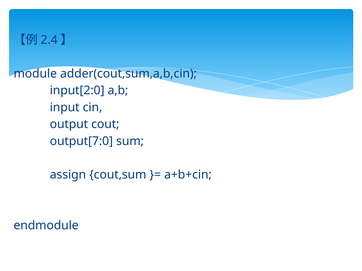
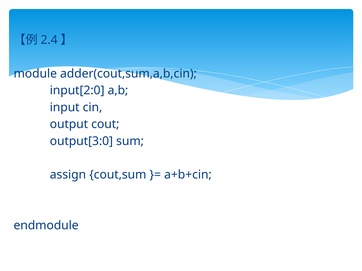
output[7:0: output[7:0 -> output[3:0 (81, 141)
